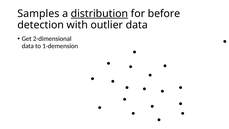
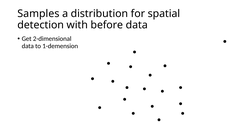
distribution underline: present -> none (99, 14)
before: before -> spatial (164, 14)
outlier: outlier -> before (107, 25)
